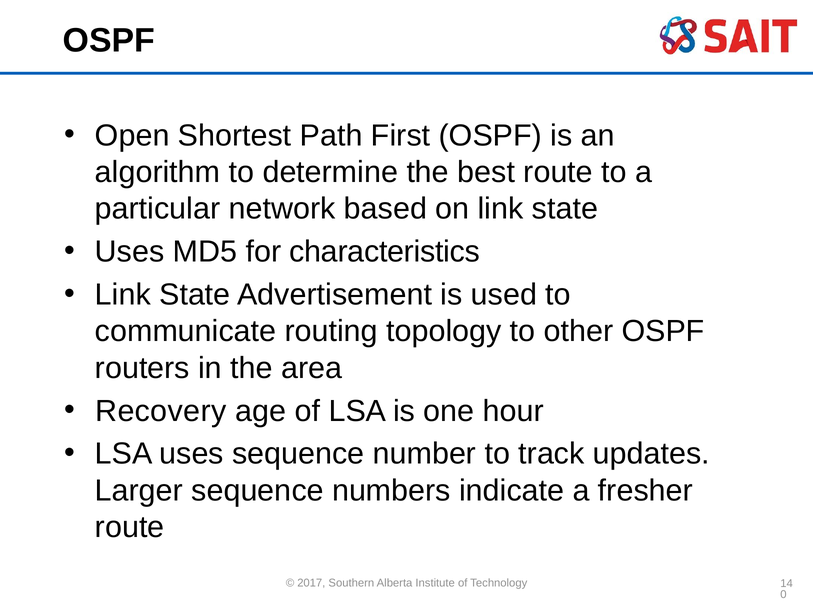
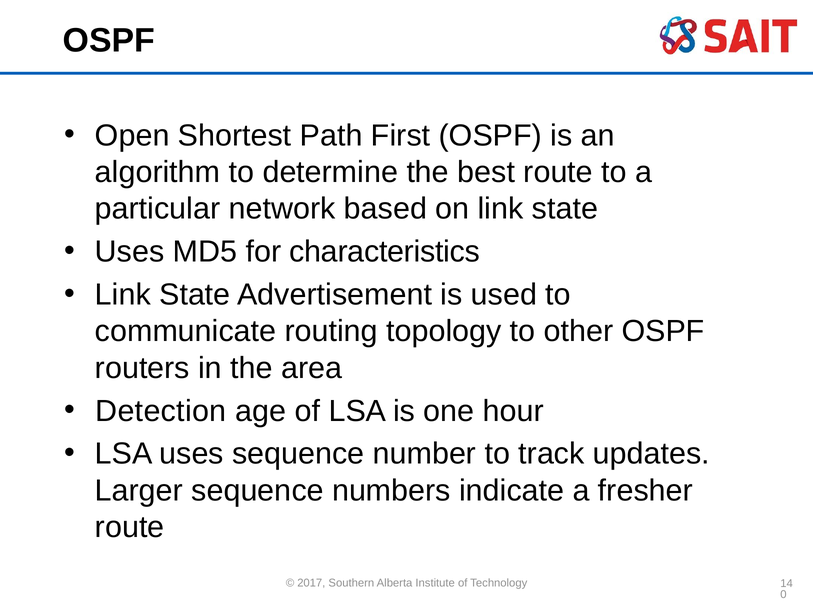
Recovery: Recovery -> Detection (161, 411)
